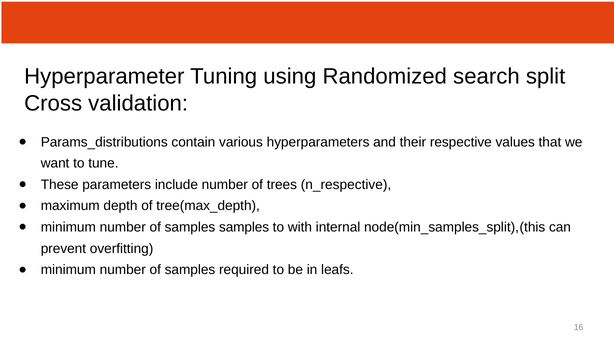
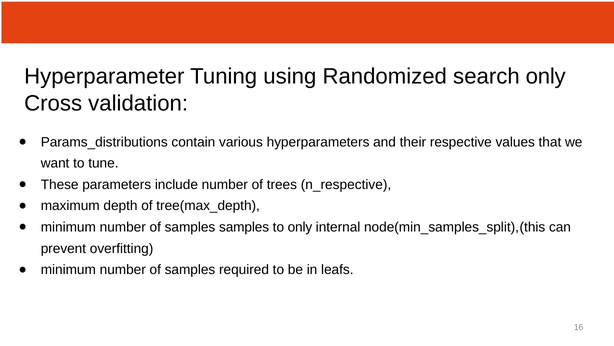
search split: split -> only (546, 76)
to with: with -> only (300, 227)
